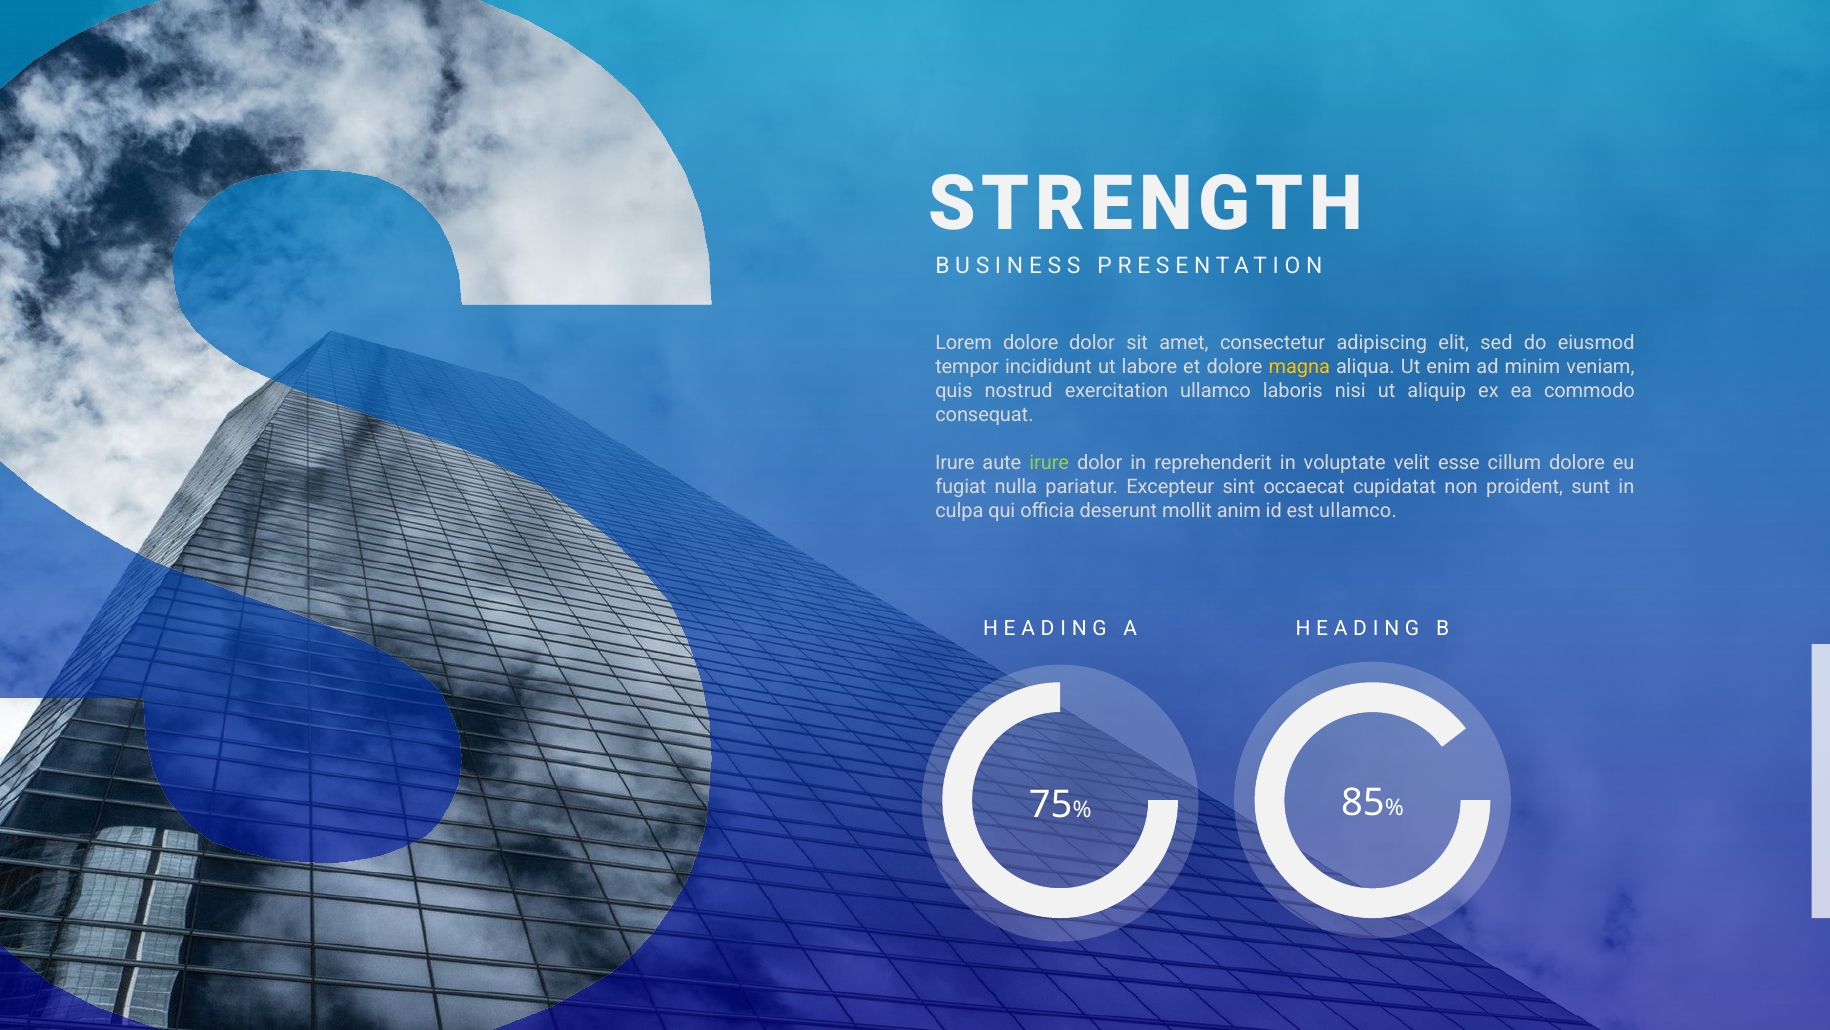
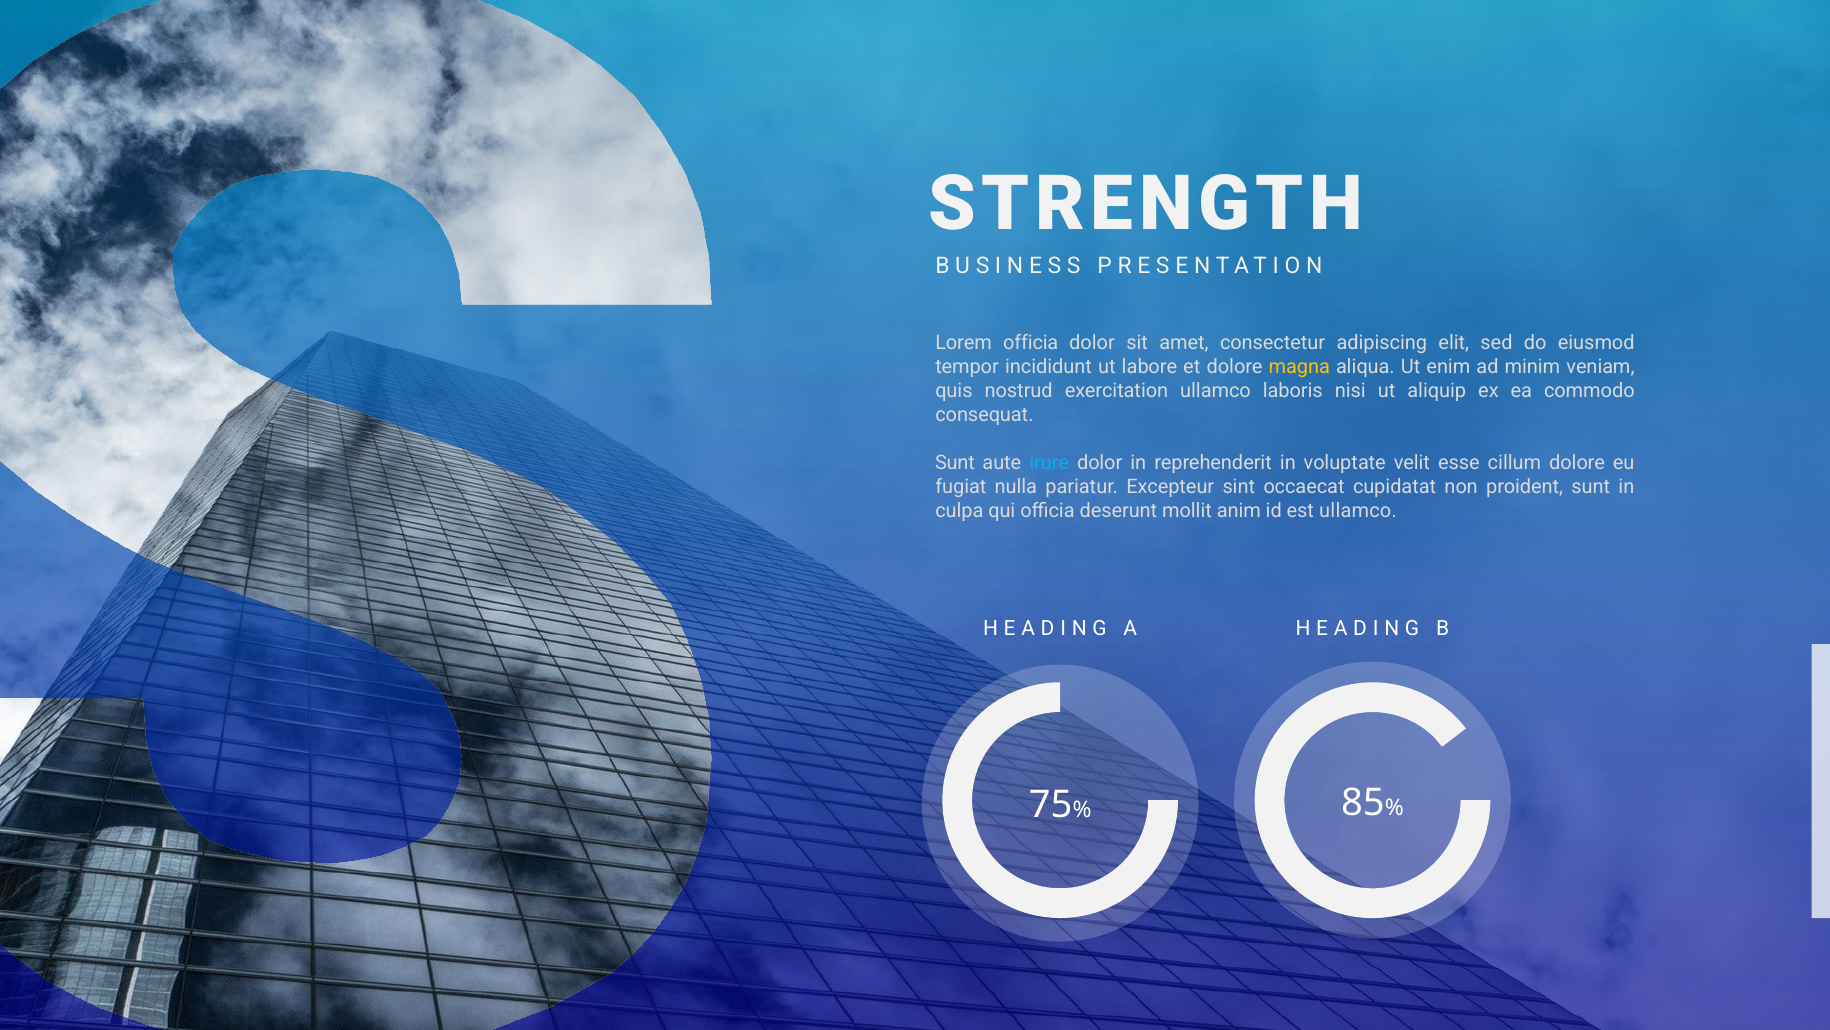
Lorem dolore: dolore -> officia (1031, 343)
Irure: Irure -> Sunt (955, 463)
irure colour: light green -> light blue (1049, 463)
